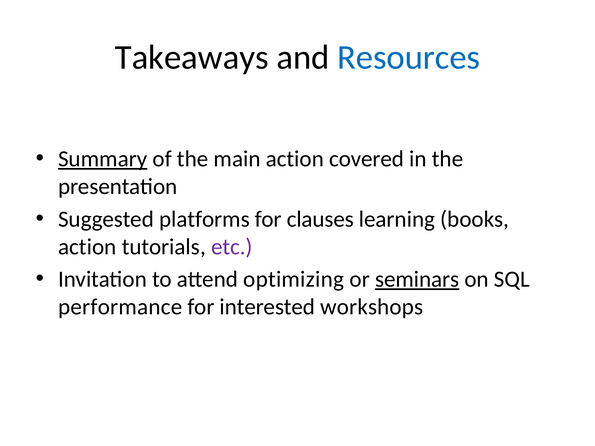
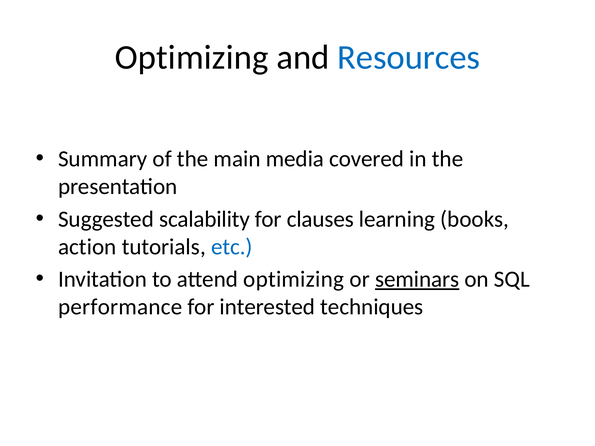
Takeaways: Takeaways -> Optimizing (192, 57)
Summary underline: present -> none (103, 159)
main action: action -> media (295, 159)
platforms: platforms -> scalability (205, 219)
etc colour: purple -> blue (232, 247)
workshops: workshops -> techniques (372, 307)
